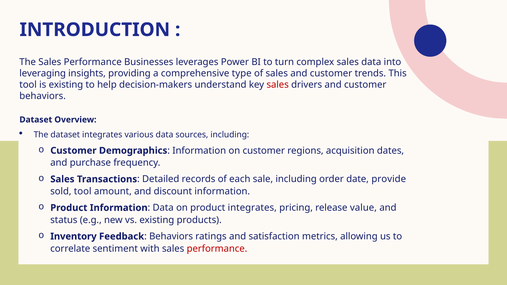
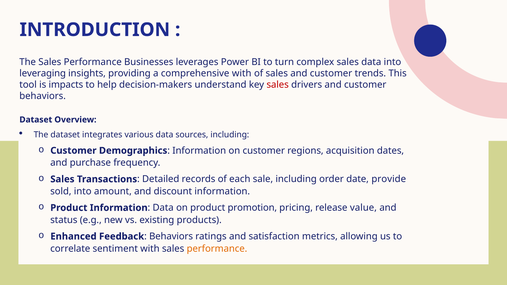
comprehensive type: type -> with (242, 73)
is existing: existing -> impacts (66, 85)
sold tool: tool -> into (83, 191)
product integrates: integrates -> promotion (252, 208)
Inventory: Inventory -> Enhanced (73, 237)
performance colour: red -> orange (217, 249)
